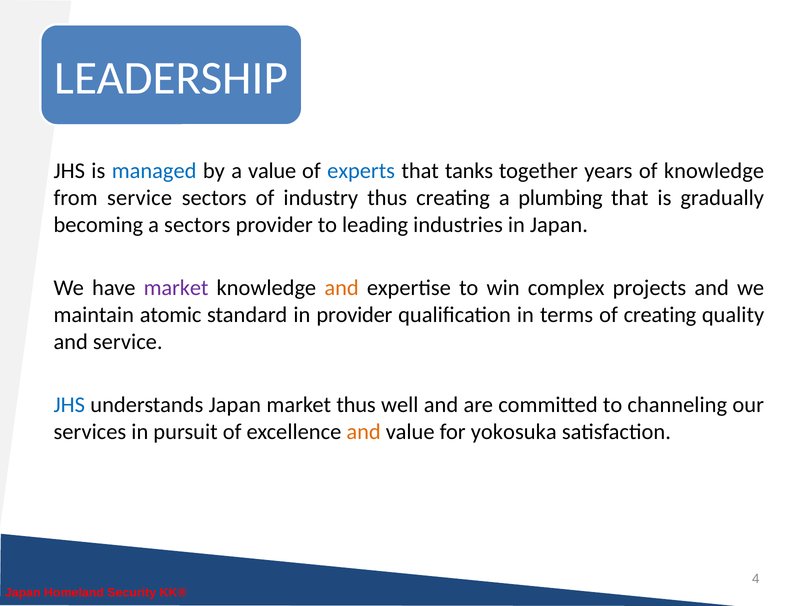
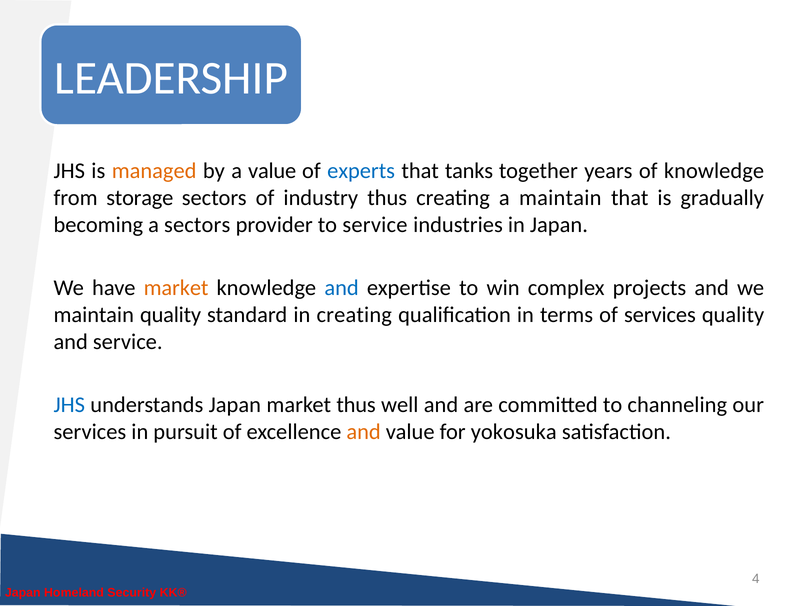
managed colour: blue -> orange (154, 171)
from service: service -> storage (140, 198)
a plumbing: plumbing -> maintain (560, 198)
to leading: leading -> service (375, 225)
market colour: purple -> orange (176, 288)
and colour: orange -> blue (342, 288)
maintain atomic: atomic -> quality (171, 315)
in provider: provider -> creating (354, 315)
of creating: creating -> services (660, 315)
